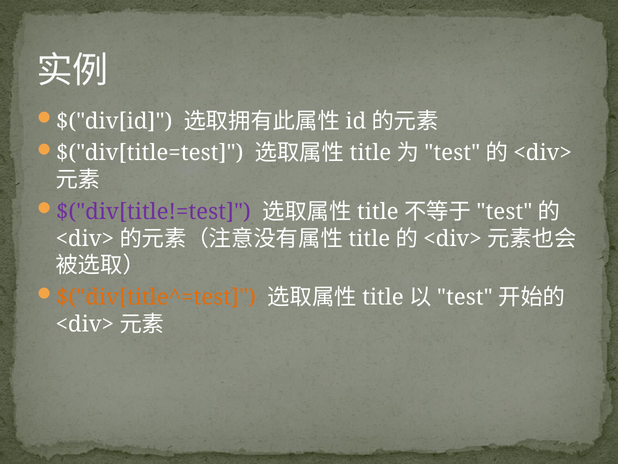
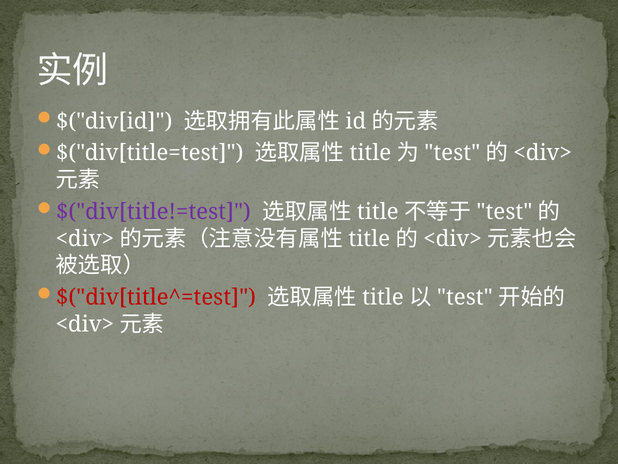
$("div[title^=test colour: orange -> red (156, 297)
